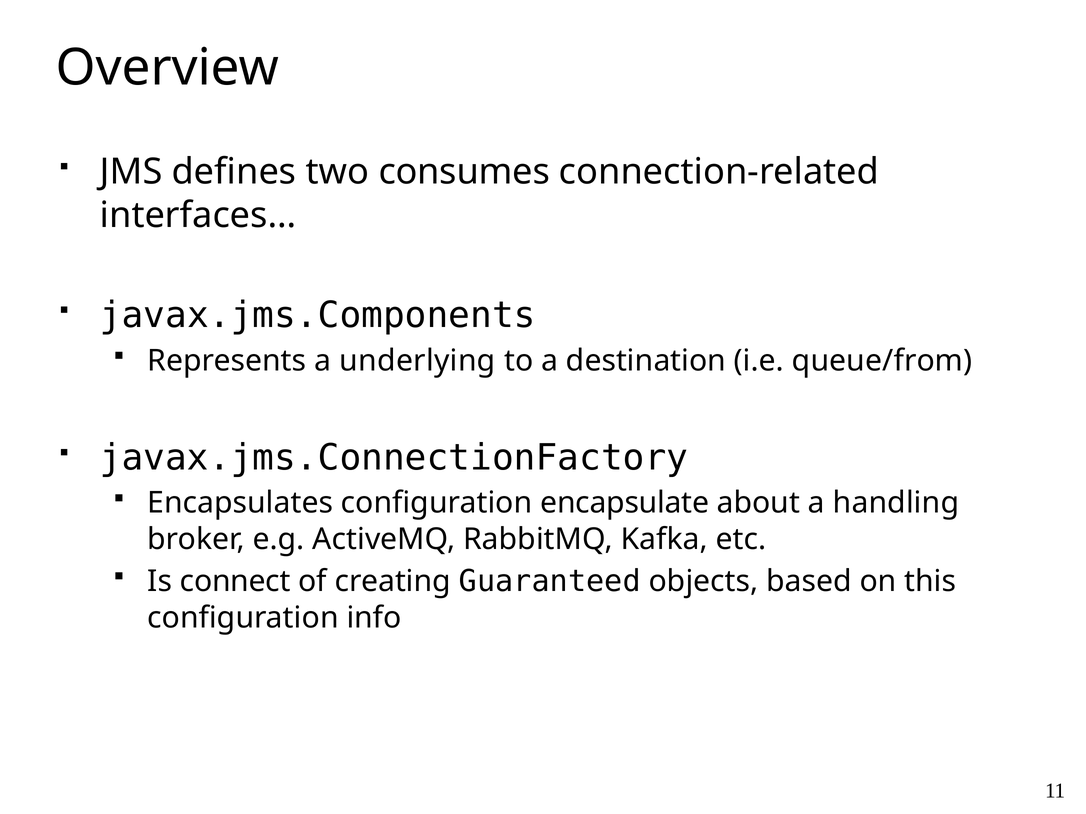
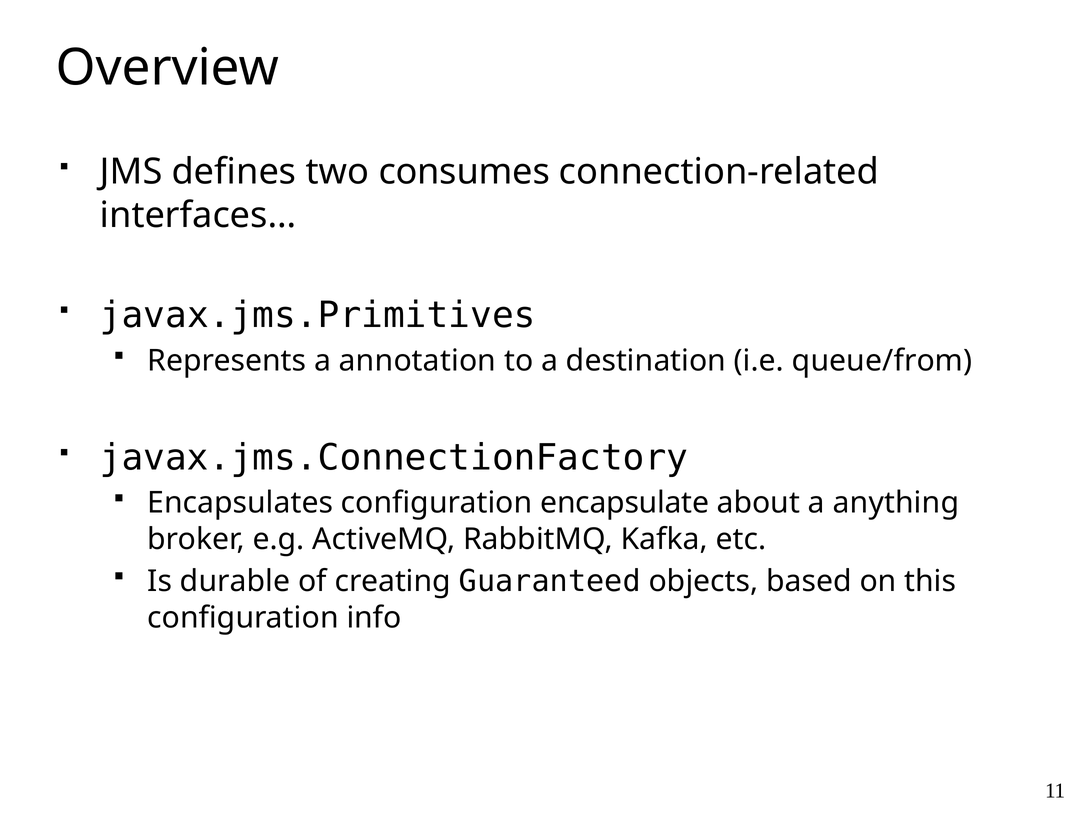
javax.jms.Components: javax.jms.Components -> javax.jms.Primitives (318, 315)
underlying: underlying -> annotation (417, 361)
handling: handling -> anything (896, 503)
connect: connect -> durable (235, 582)
